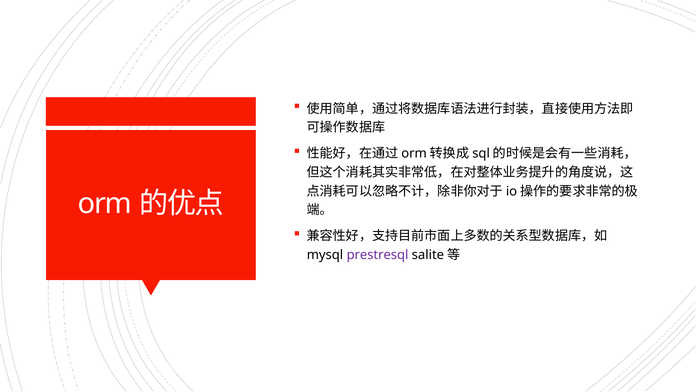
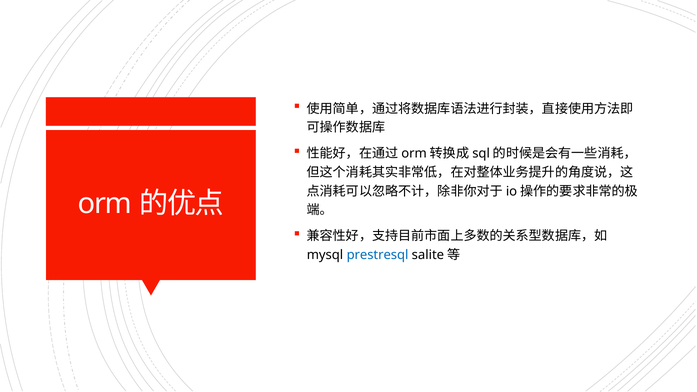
prestresql colour: purple -> blue (378, 255)
